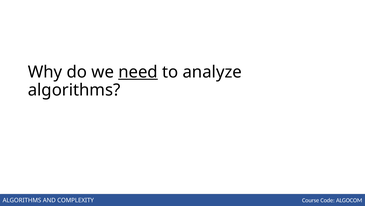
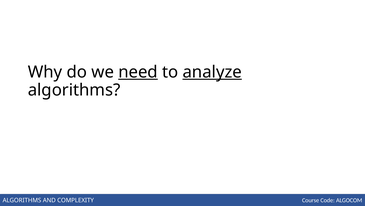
analyze underline: none -> present (212, 72)
